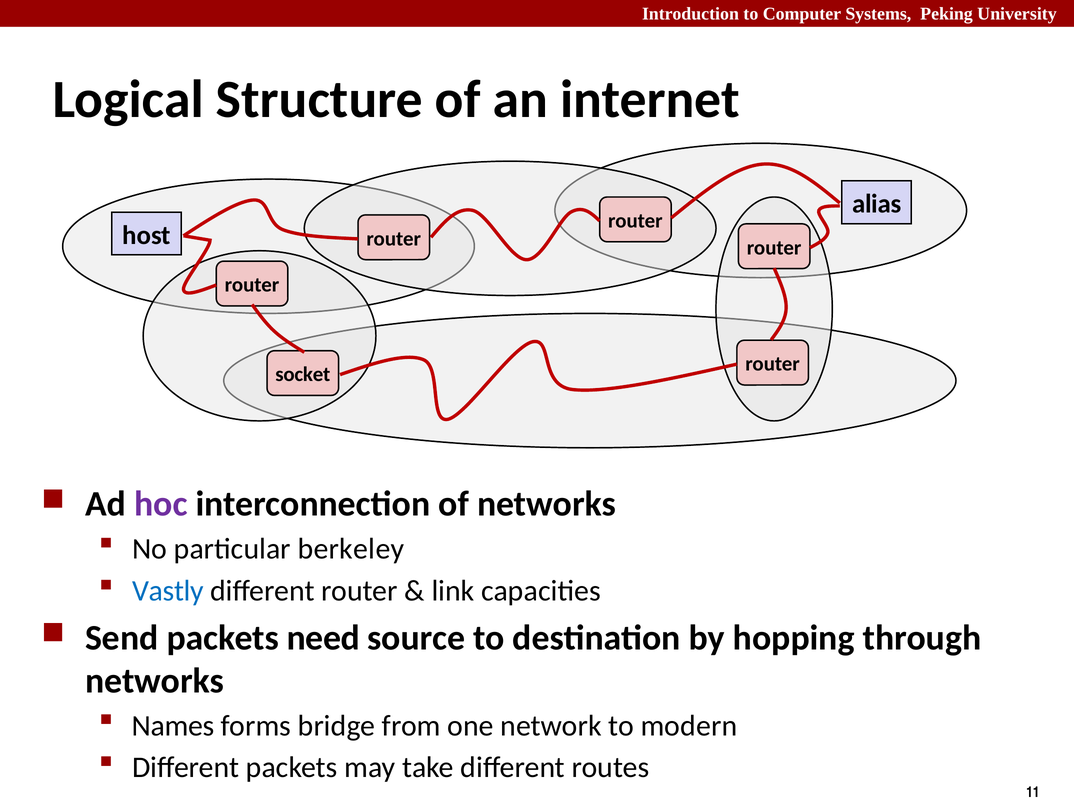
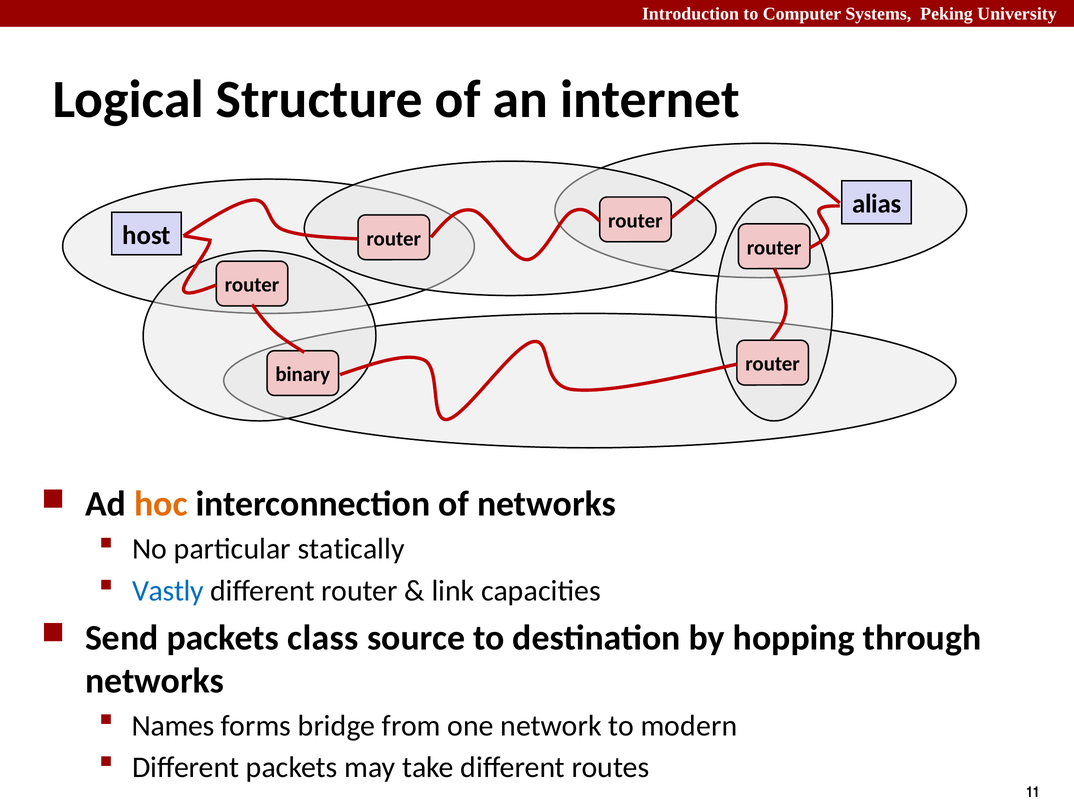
socket: socket -> binary (303, 374)
hoc colour: purple -> orange (161, 504)
berkeley: berkeley -> statically (351, 549)
need: need -> class (323, 637)
